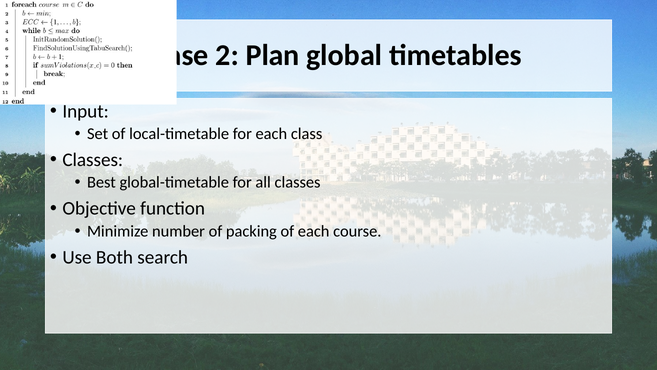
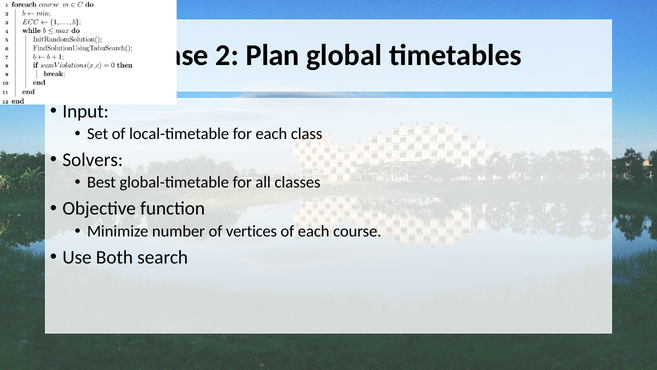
Classes: Classes -> Solvers (93, 160)
packing: packing -> vertices (251, 231)
